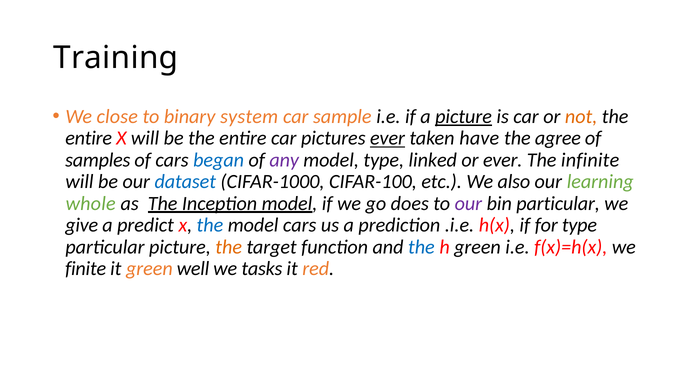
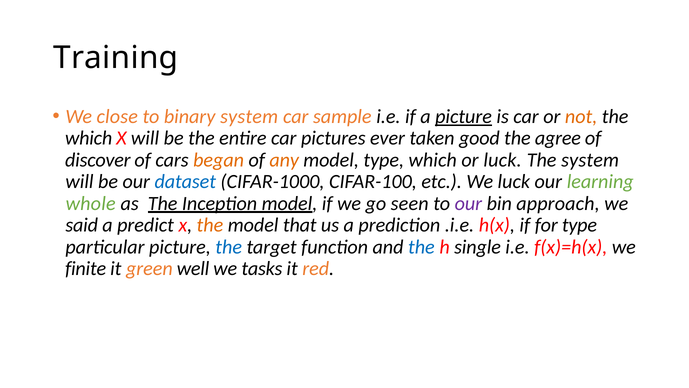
entire: entire -> which (89, 138)
ever underline: present -> none (388, 138)
have: have -> good (479, 138)
samples: samples -> discover (98, 160)
began colour: blue -> orange (219, 160)
any colour: purple -> orange (284, 160)
type linked: linked -> which (433, 160)
or ever: ever -> luck (503, 160)
The infinite: infinite -> system (590, 160)
We also: also -> luck (514, 182)
does: does -> seen (410, 203)
bin particular: particular -> approach (558, 203)
give: give -> said (82, 225)
the colour: blue -> orange (210, 225)
model cars: cars -> that (300, 225)
the colour: orange -> blue (229, 247)
h green: green -> single (478, 247)
